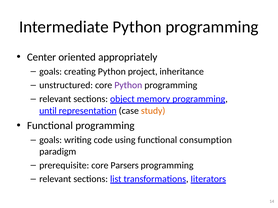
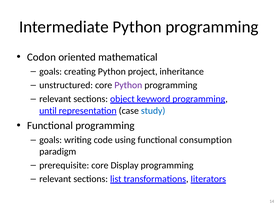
Center: Center -> Codon (42, 57)
appropriately: appropriately -> mathematical (128, 57)
memory: memory -> keyword (154, 99)
study colour: orange -> blue (153, 111)
Parsers: Parsers -> Display (125, 166)
